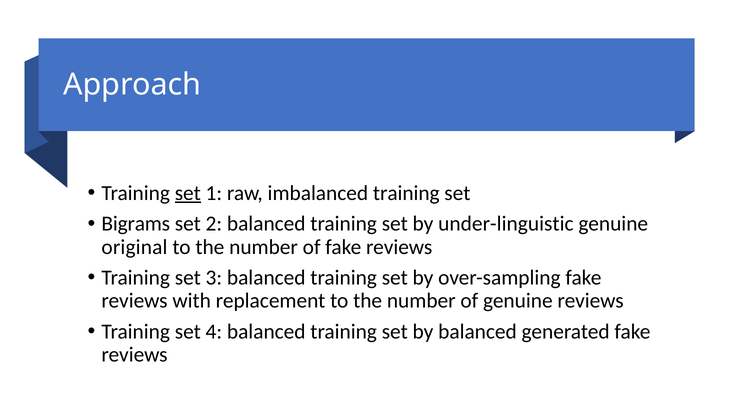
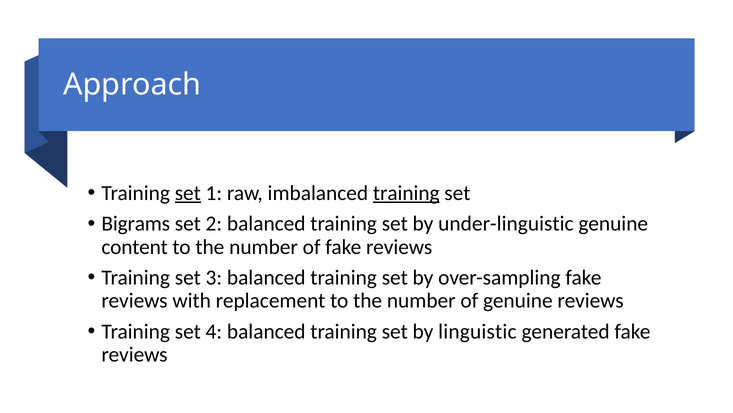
training underline: none -> present (406, 193)
original: original -> content (135, 247)
by balanced: balanced -> linguistic (477, 331)
